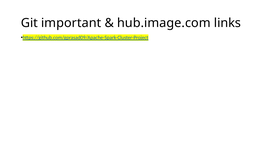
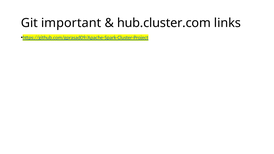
hub.image.com: hub.image.com -> hub.cluster.com (164, 23)
